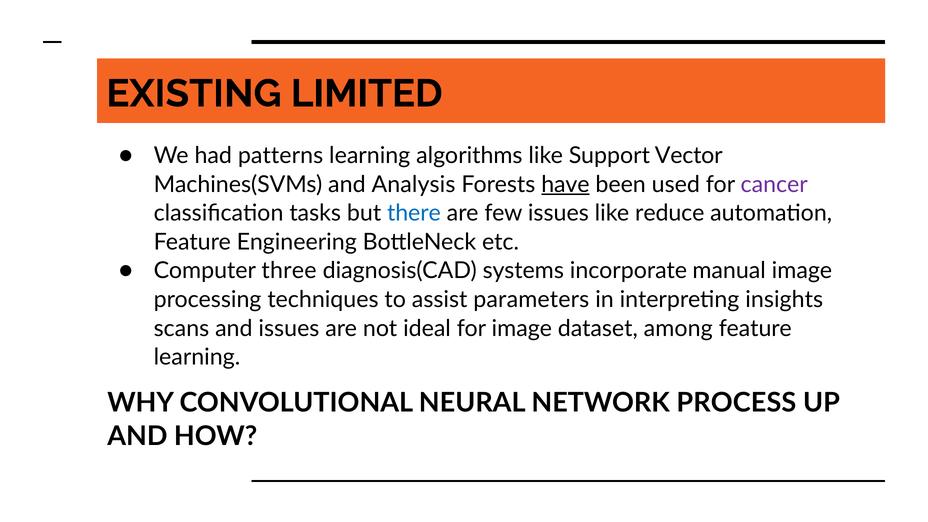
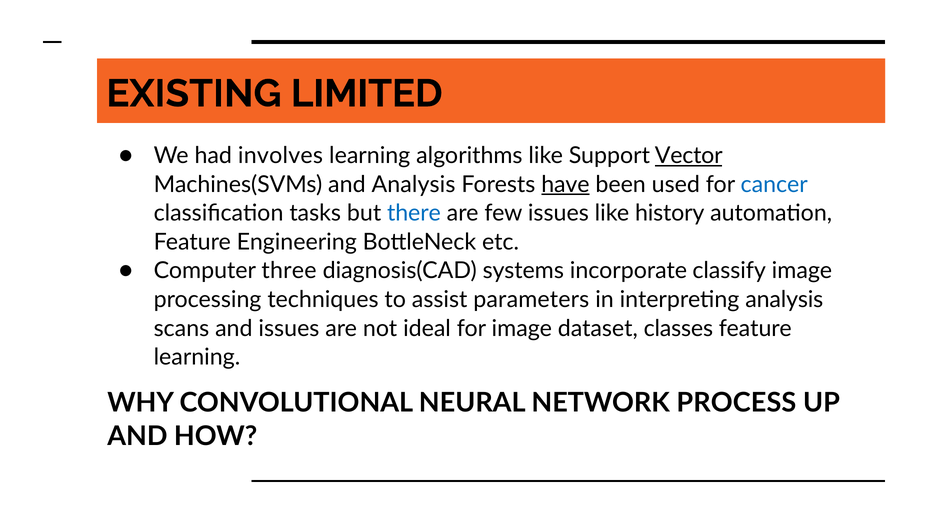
patterns: patterns -> involves (280, 156)
Vector underline: none -> present (689, 156)
cancer colour: purple -> blue (774, 184)
reduce: reduce -> history (670, 213)
manual: manual -> classify (729, 271)
interpreting insights: insights -> analysis (784, 300)
among: among -> classes (678, 328)
